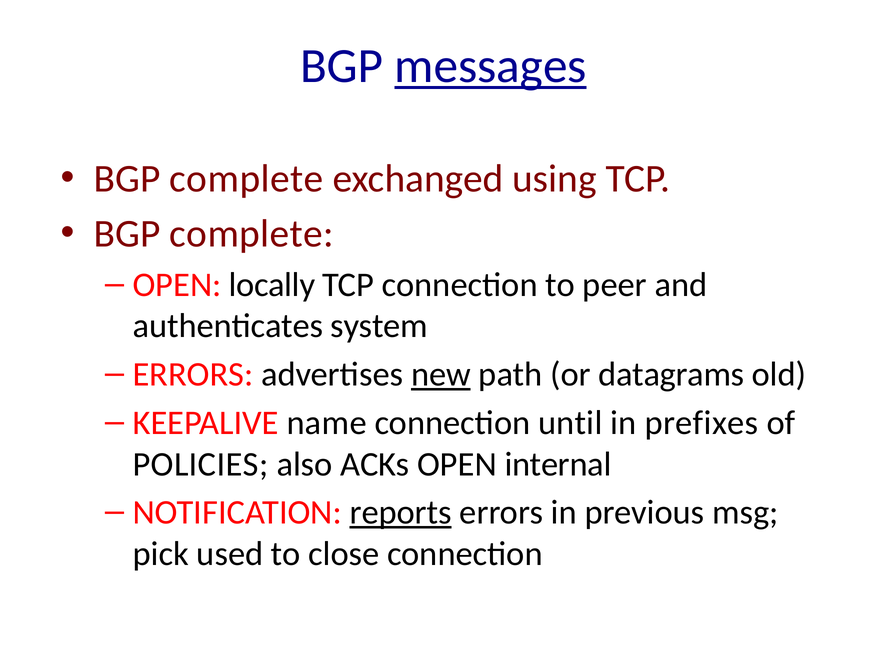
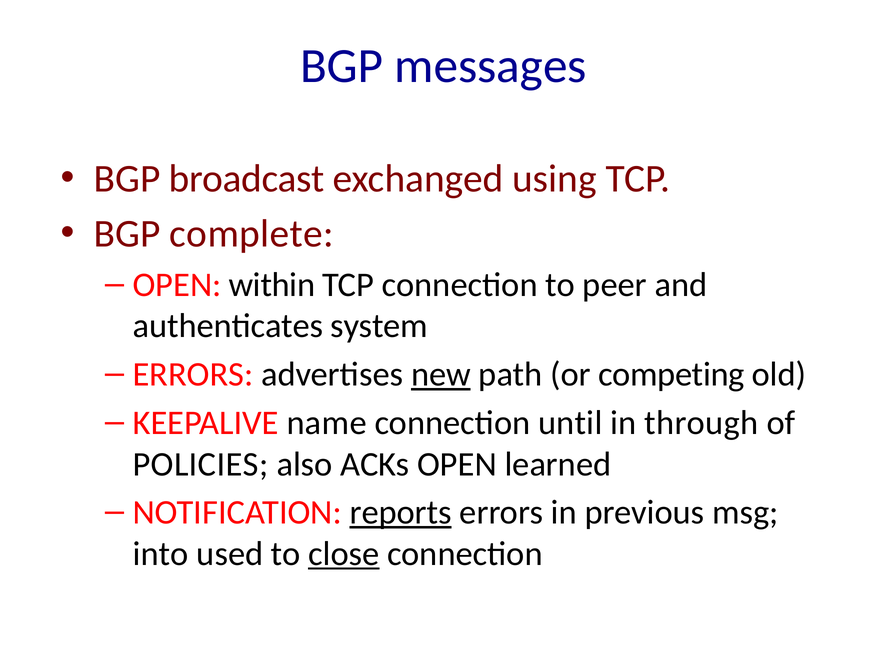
messages underline: present -> none (491, 66)
complete: complete -> broadcast (247, 179)
locally: locally -> within (272, 285)
datagrams: datagrams -> competing (671, 375)
prefixes: prefixes -> through (701, 423)
internal: internal -> learned (558, 464)
pick: pick -> into (161, 554)
close underline: none -> present (344, 554)
